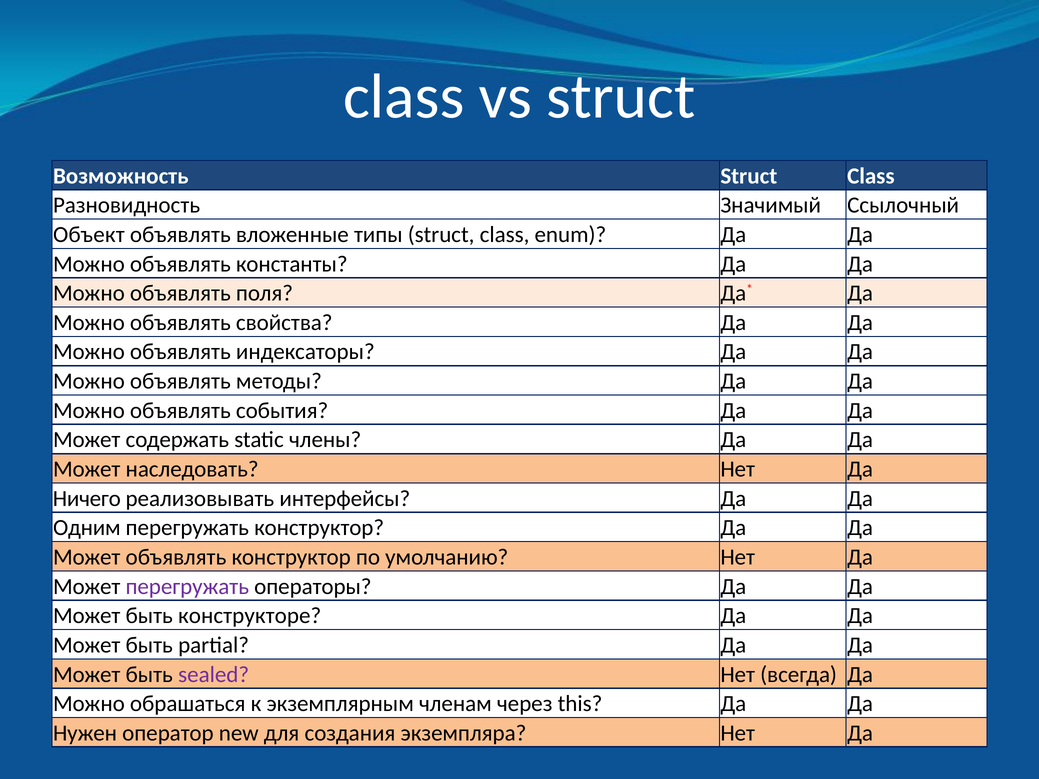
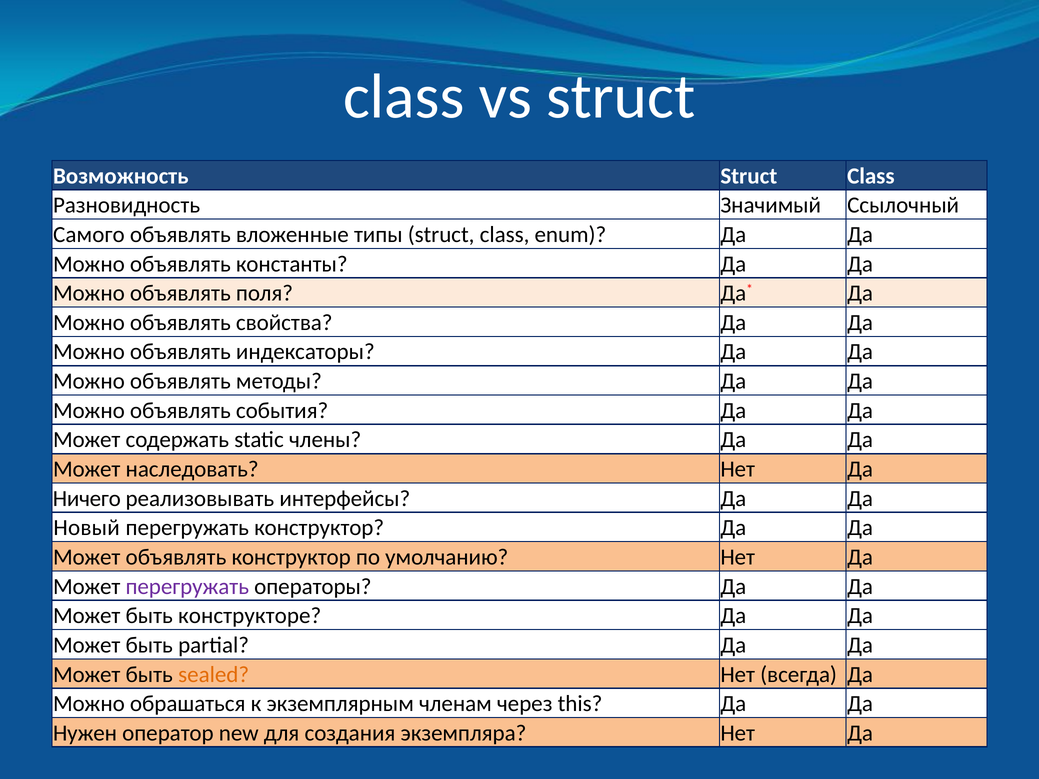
Объект: Объект -> Самого (89, 235)
Одним: Одним -> Новый (87, 528)
sealed colour: purple -> orange (214, 675)
